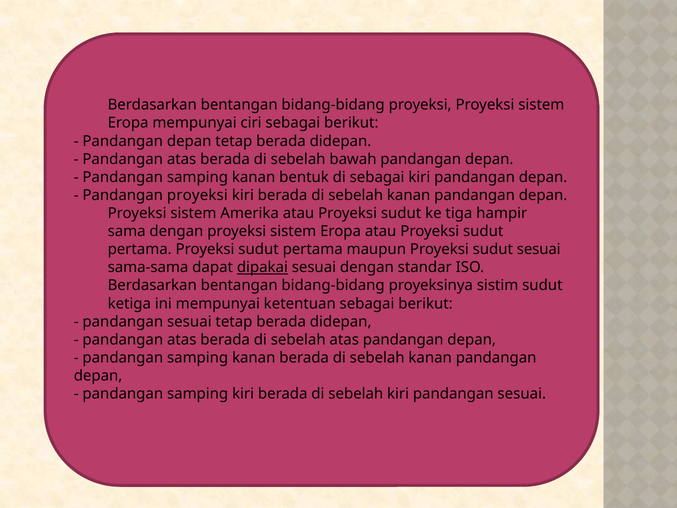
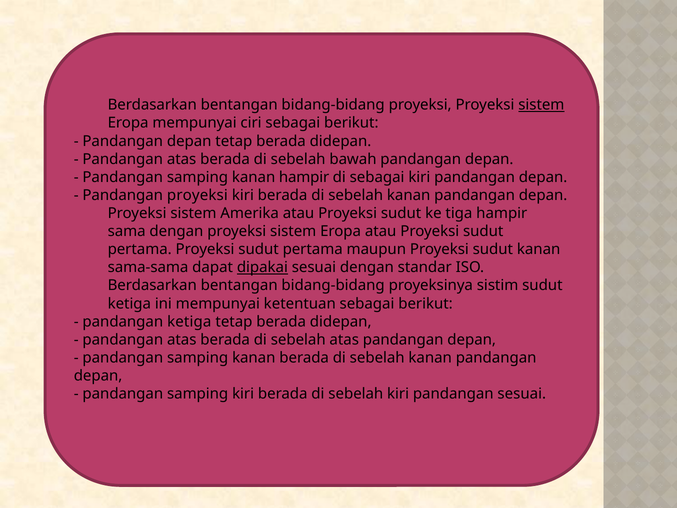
sistem underline: none -> present (541, 105)
kanan bentuk: bentuk -> hampir (304, 177)
sudut sesuai: sesuai -> kanan (539, 249)
sesuai: sesuai -> ketiga (189, 321)
